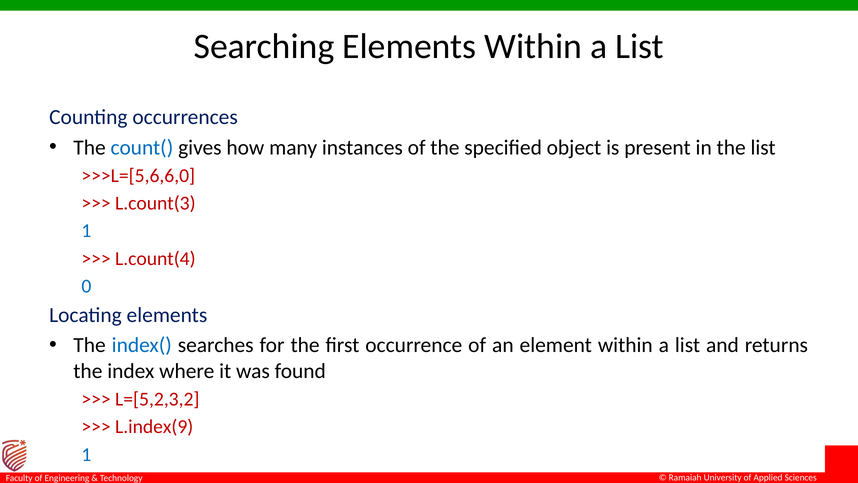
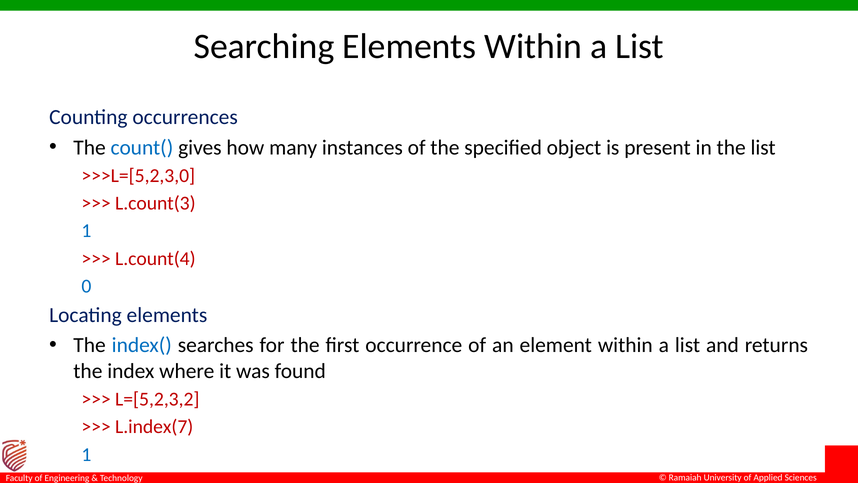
>>>L=[5,6,6,0: >>>L=[5,6,6,0 -> >>>L=[5,2,3,0 (138, 176)
L.index(9: L.index(9 -> L.index(7 (154, 427)
